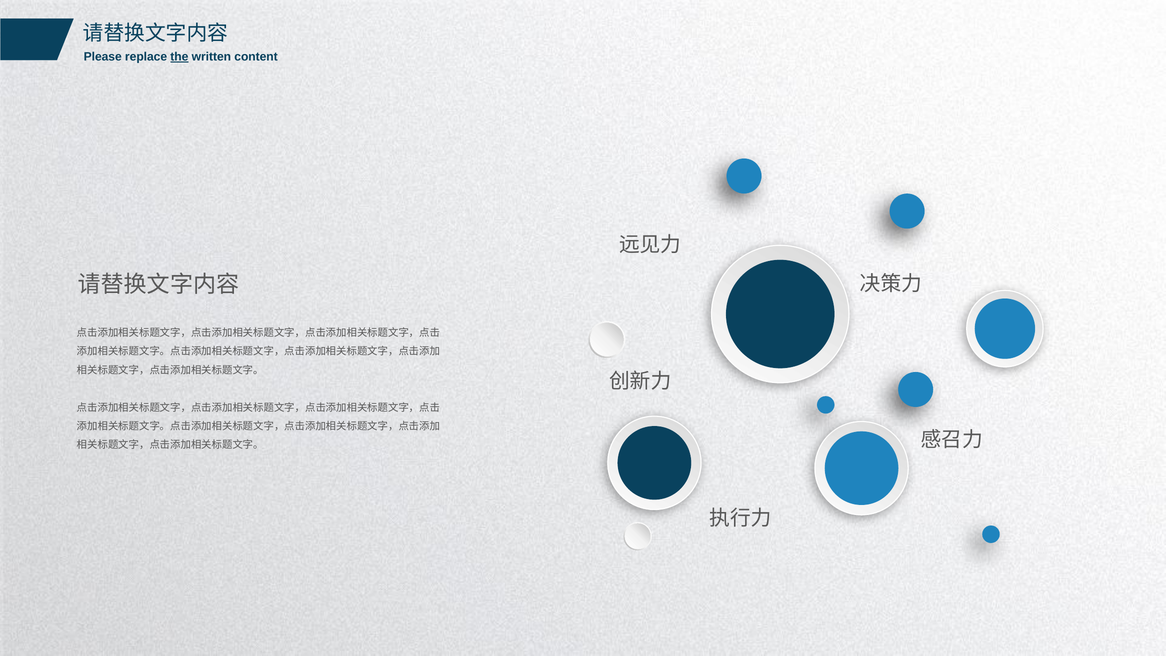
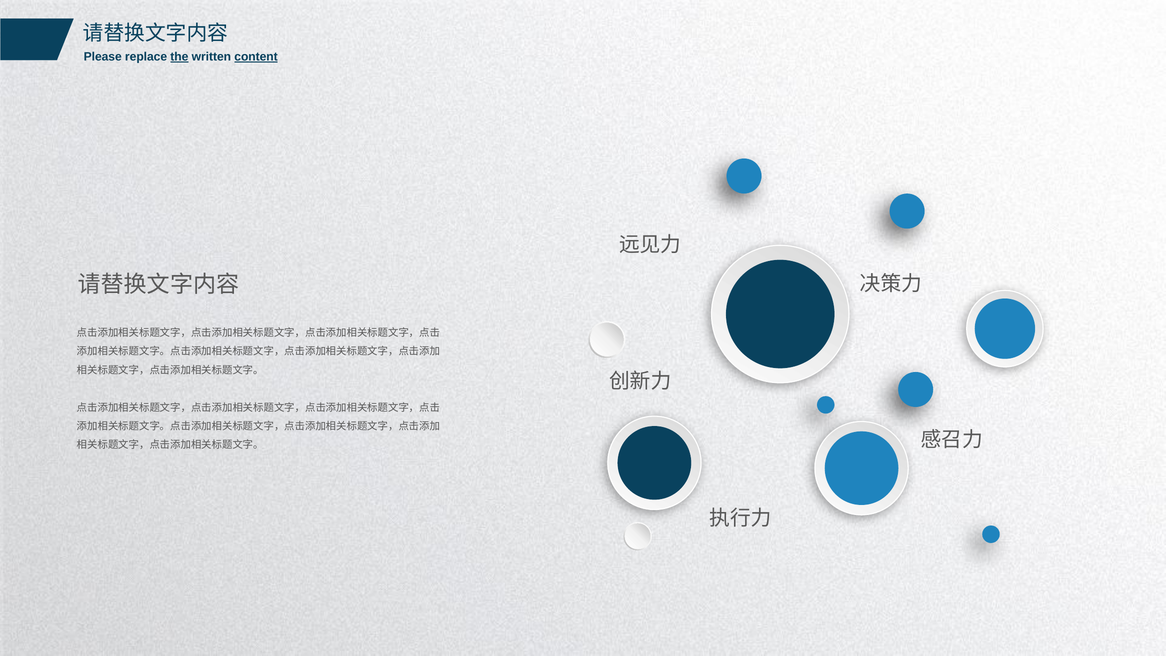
content underline: none -> present (256, 57)
